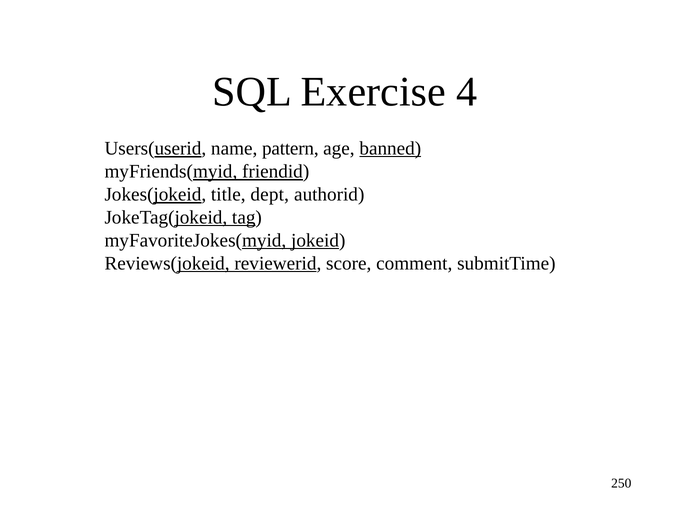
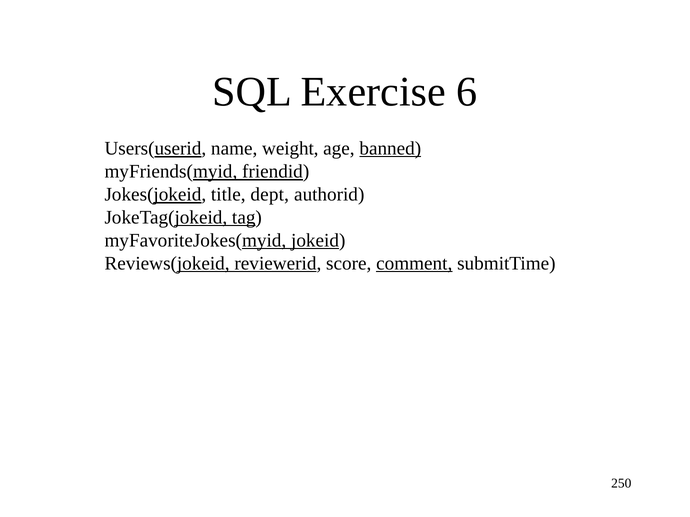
4: 4 -> 6 (467, 92)
pattern: pattern -> weight (290, 148)
comment underline: none -> present (414, 264)
